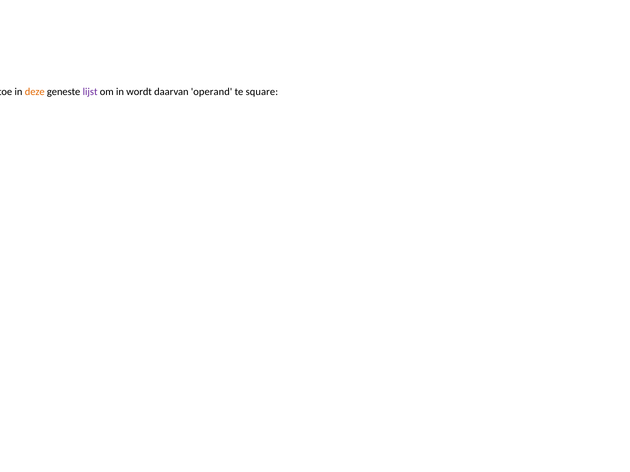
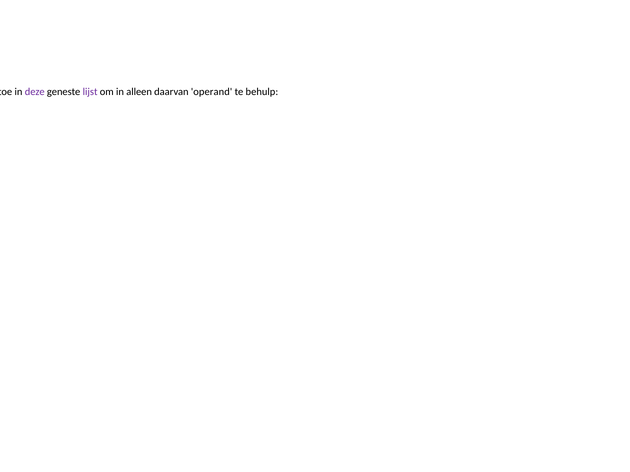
deze colour: orange -> purple (35, 92)
wordt: wordt -> alleen (139, 92)
square: square -> behulp (262, 92)
